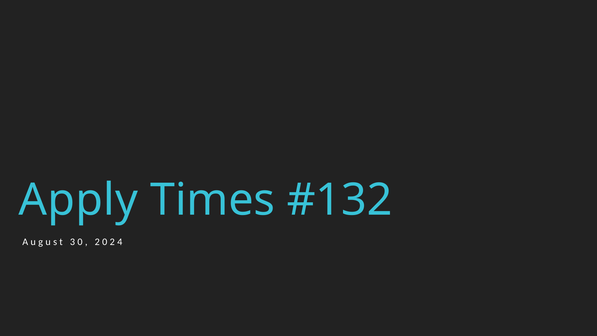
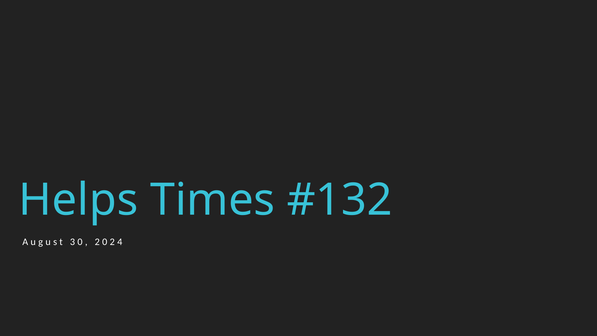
Apply: Apply -> Helps (78, 200)
